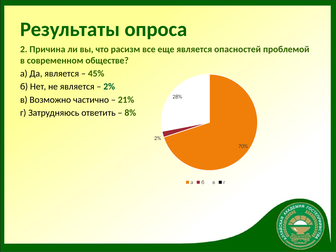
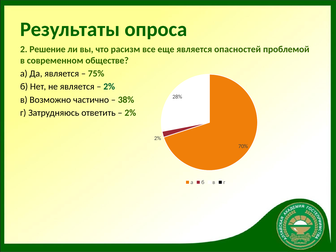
Причина: Причина -> Решение (48, 49)
45%: 45% -> 75% (96, 74)
21%: 21% -> 38% (126, 100)
8%: 8% -> 2% (130, 113)
